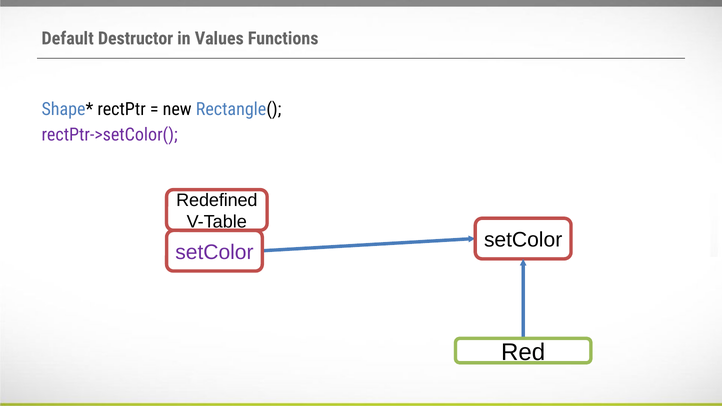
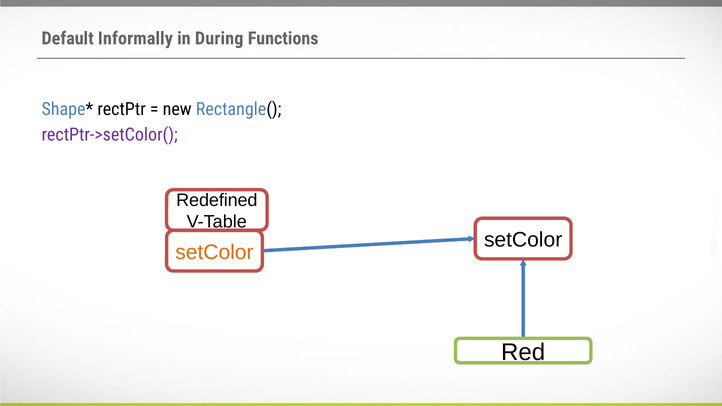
Destructor: Destructor -> Informally (135, 38)
Values: Values -> During (219, 38)
setColor colour: purple -> orange (214, 252)
